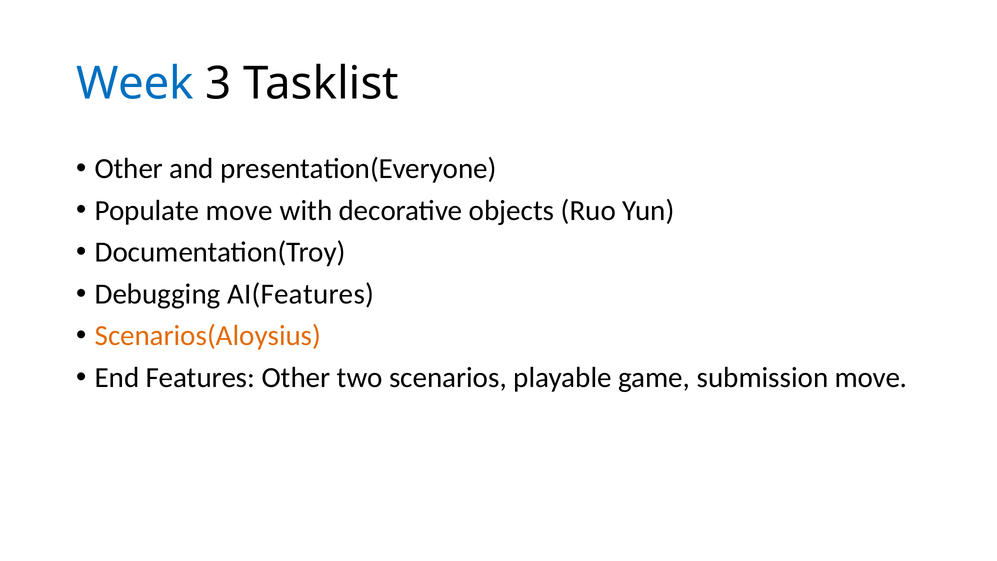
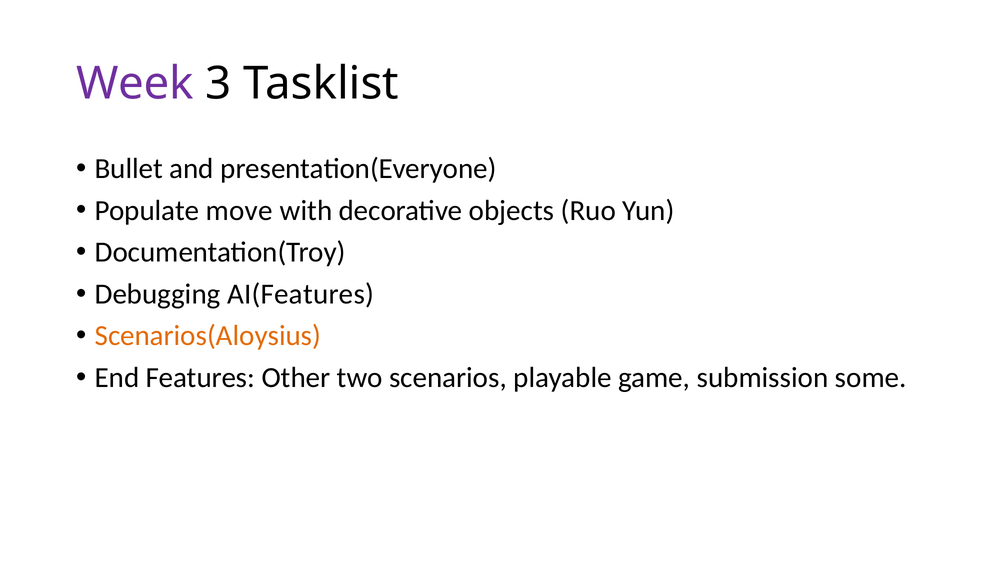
Week colour: blue -> purple (135, 84)
Other: Other -> Bullet (129, 169)
submission move: move -> some (871, 378)
